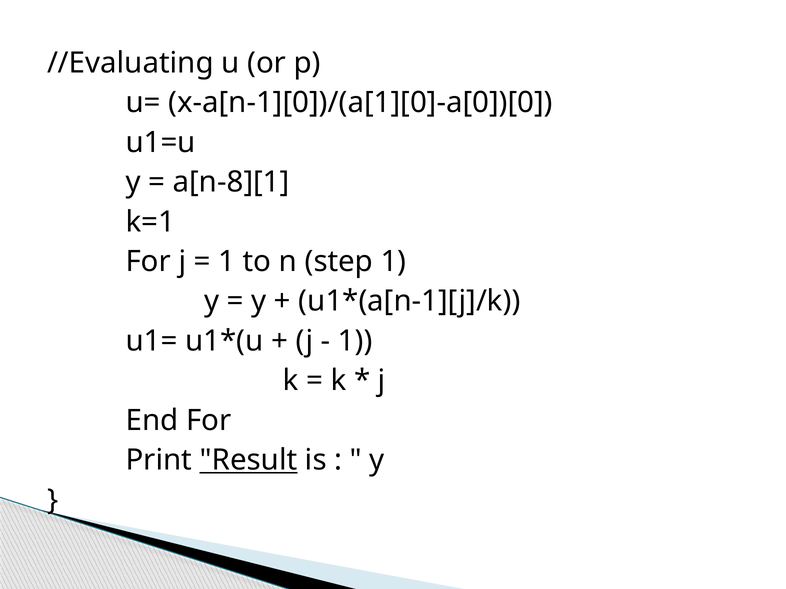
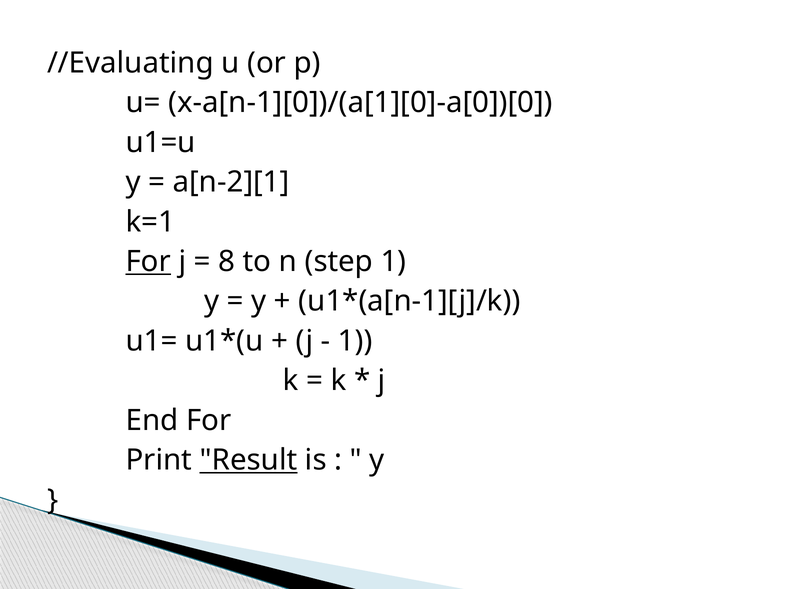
a[n-8][1: a[n-8][1 -> a[n-2][1 (231, 182)
For underline: none -> present (148, 262)
1: 1 -> 8 (227, 262)
